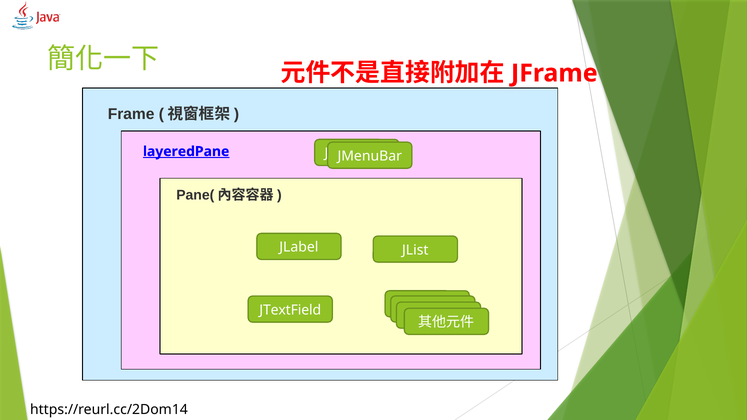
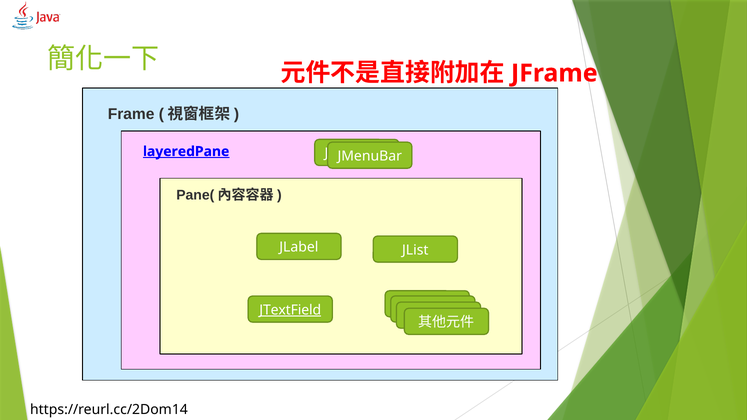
JTextField underline: none -> present (290, 310)
